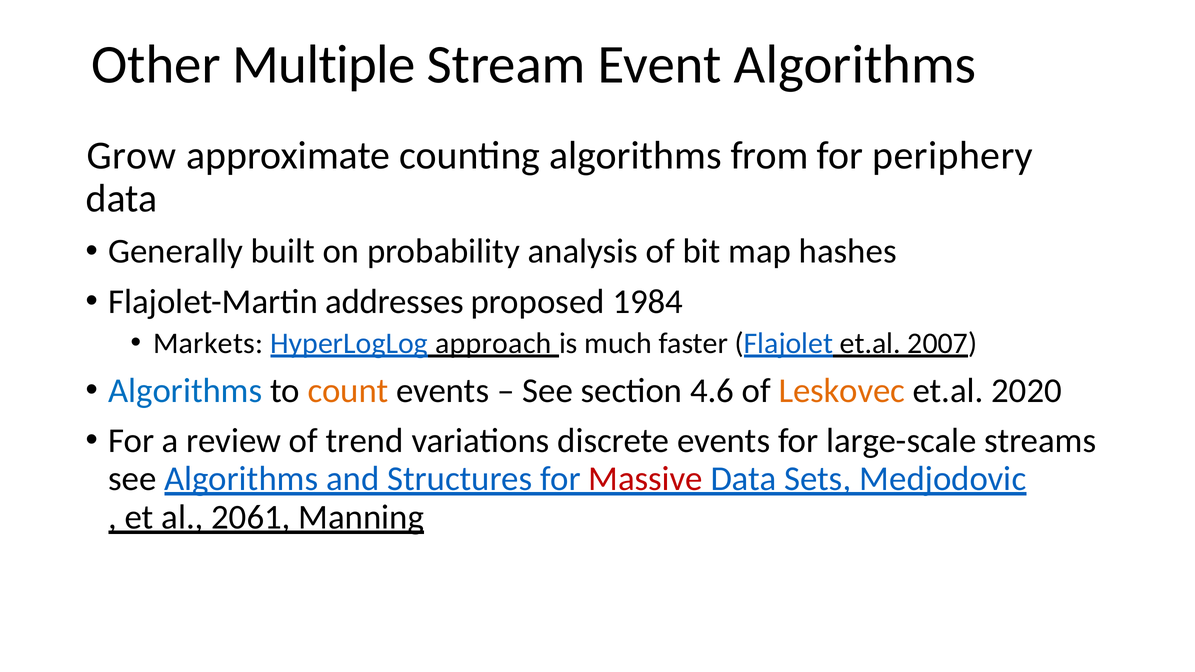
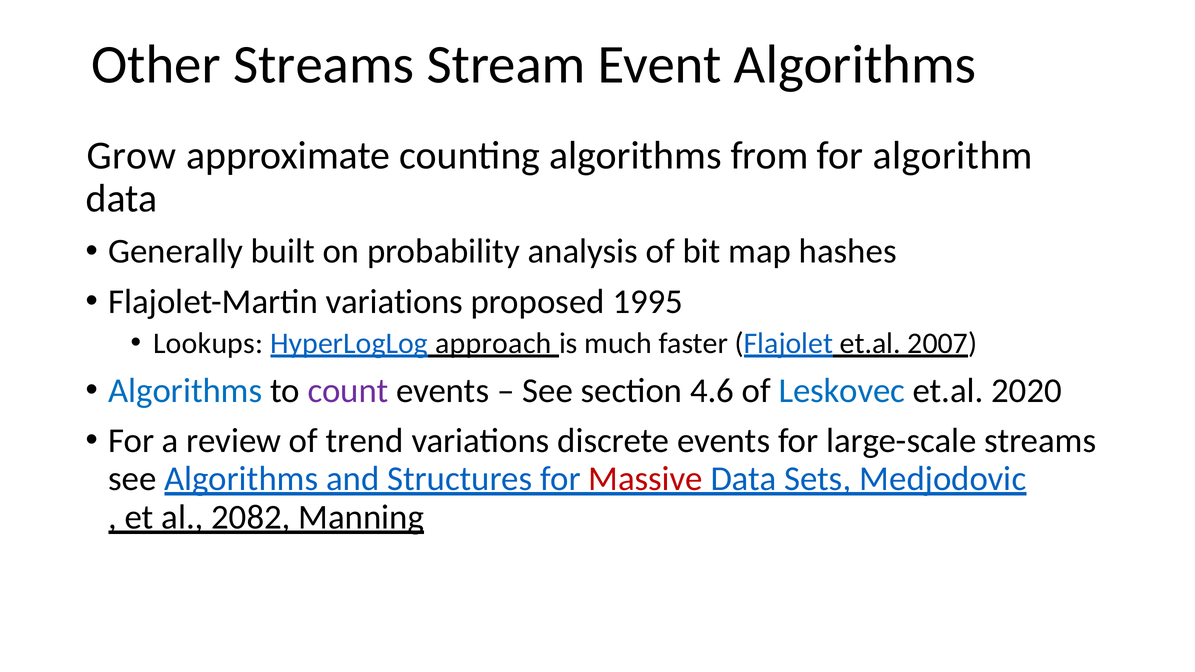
Other Multiple: Multiple -> Streams (324, 65)
periphery: periphery -> algorithm (953, 156)
Flajolet-Martin addresses: addresses -> variations (394, 302)
1984: 1984 -> 1995 (648, 302)
Markets: Markets -> Lookups (208, 343)
count colour: orange -> purple (348, 391)
Leskovec colour: orange -> blue (842, 391)
2061: 2061 -> 2082 (251, 517)
